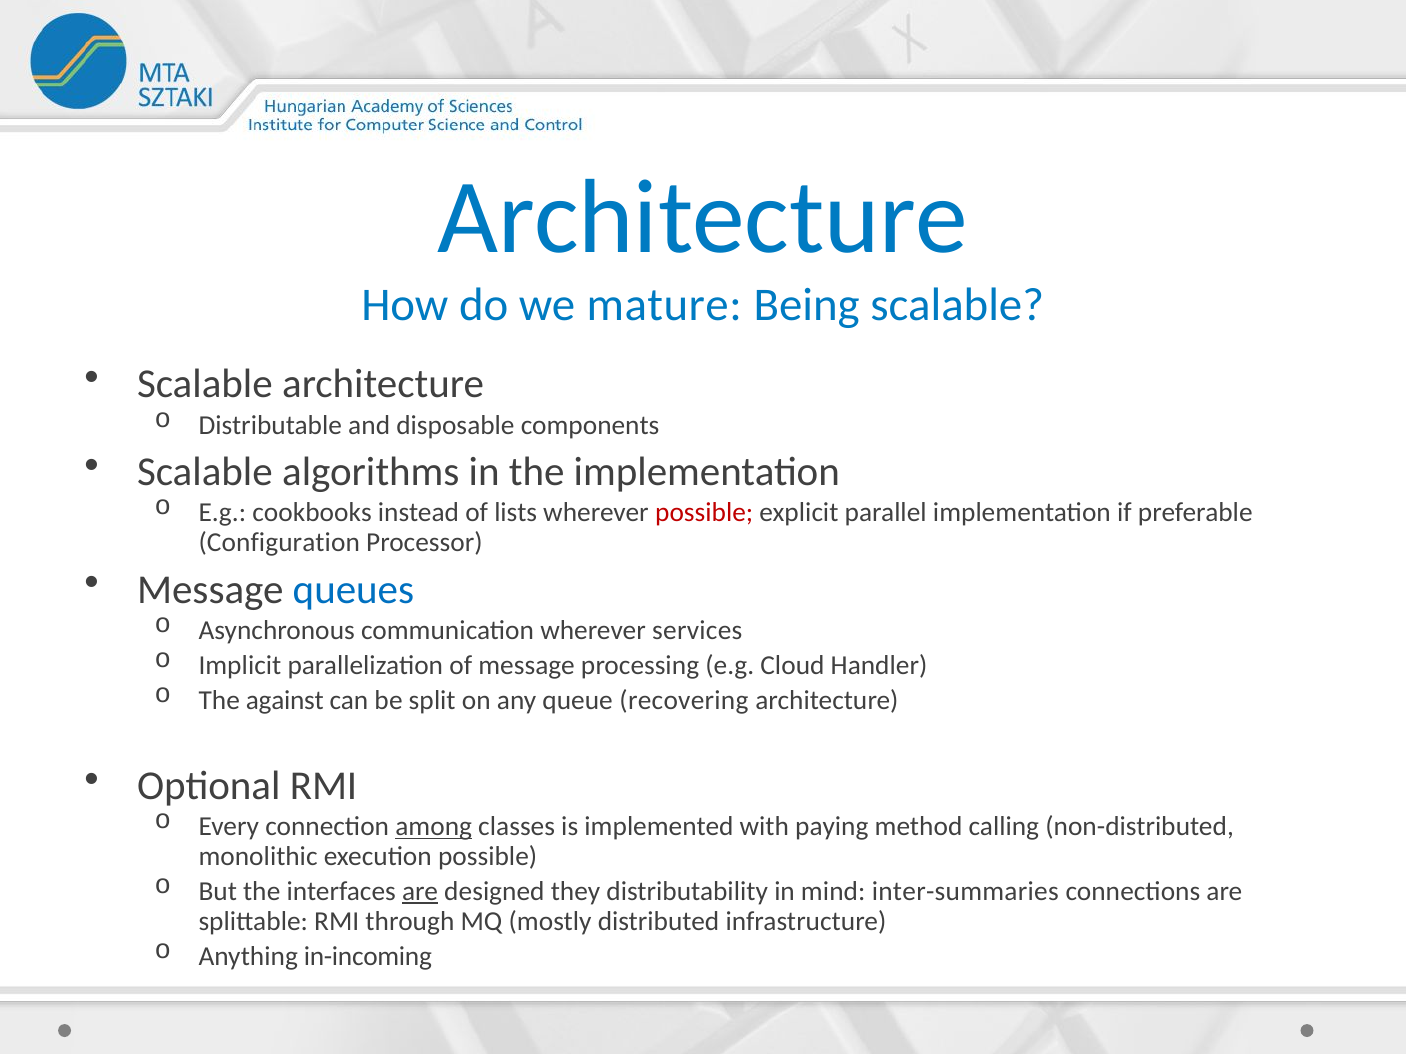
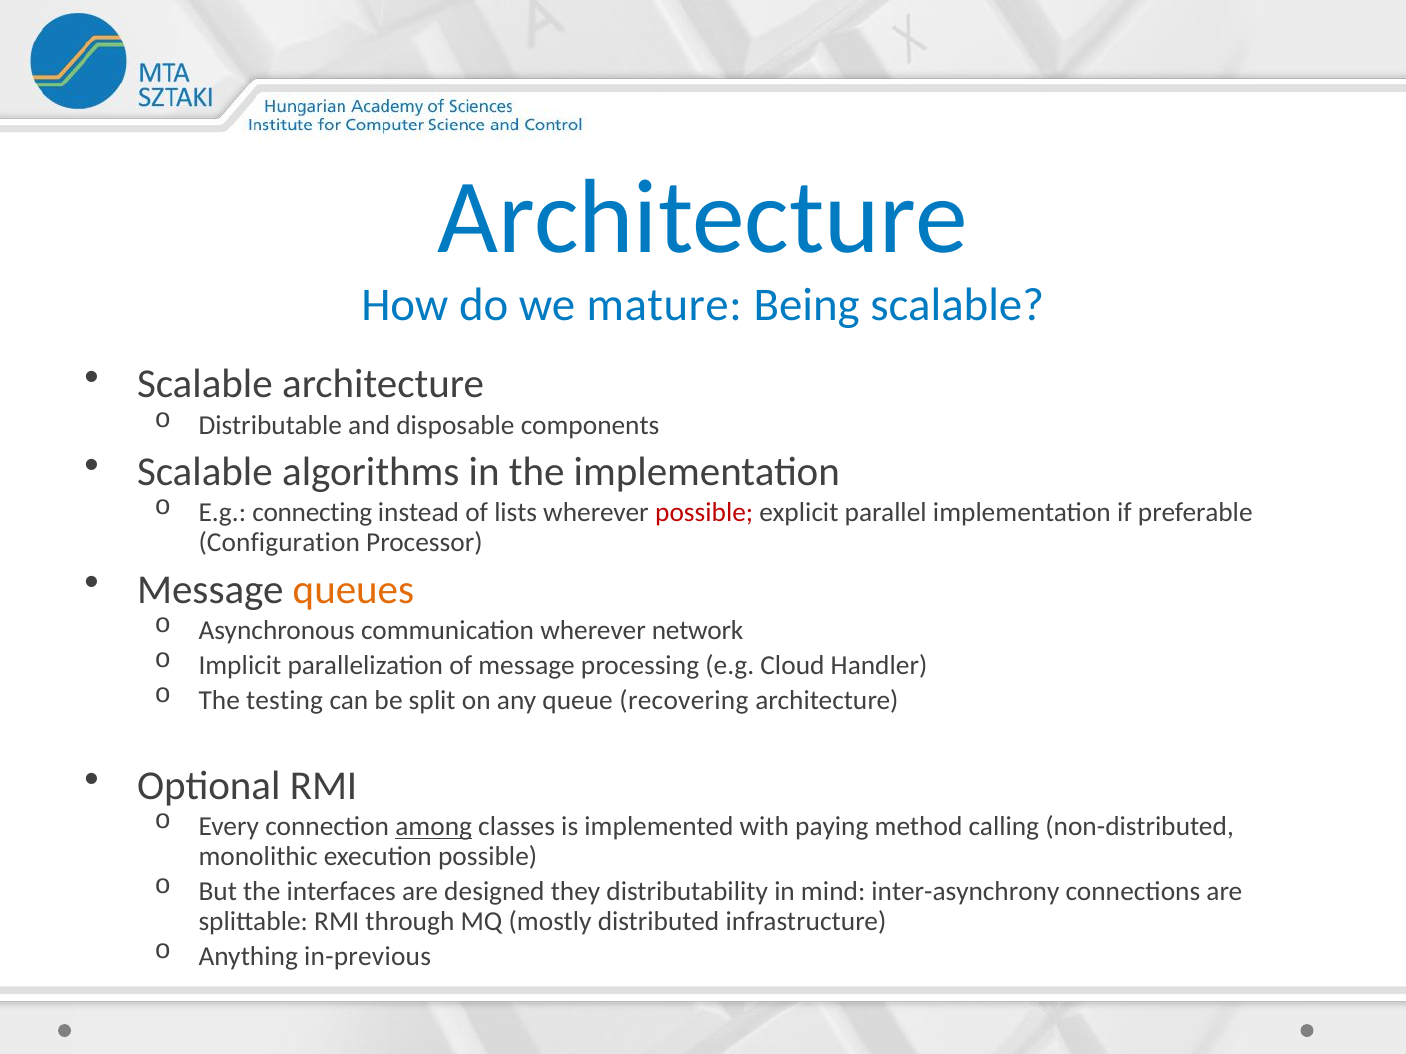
cookbooks: cookbooks -> connecting (312, 513)
queues colour: blue -> orange (353, 590)
services: services -> network (698, 631)
against: against -> testing (285, 701)
are underline: present -> none (420, 892)
inter-summaries: inter-summaries -> inter-asynchrony (965, 892)
in-incoming: in-incoming -> in-previous (368, 957)
